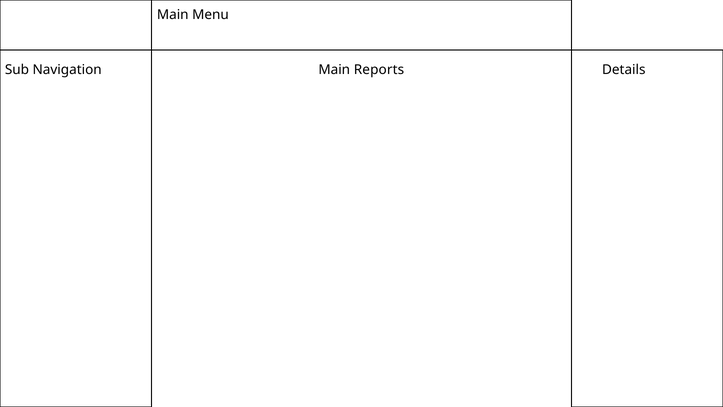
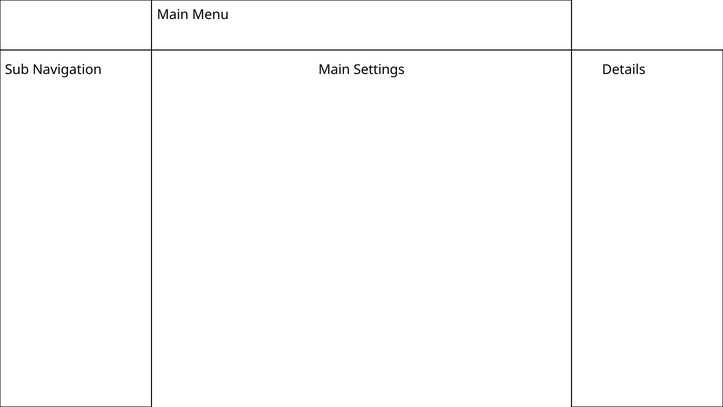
Reports: Reports -> Settings (379, 70)
